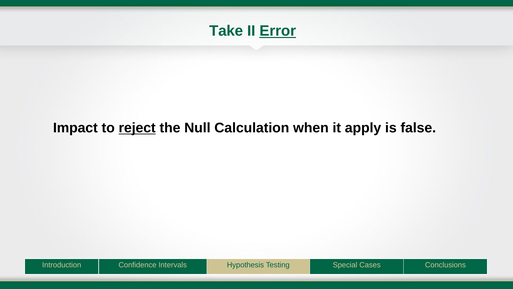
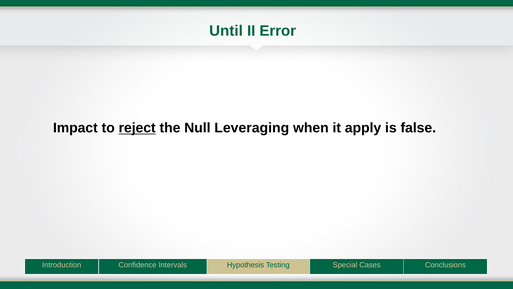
Take: Take -> Until (226, 31)
Error underline: present -> none (278, 31)
Calculation: Calculation -> Leveraging (252, 128)
